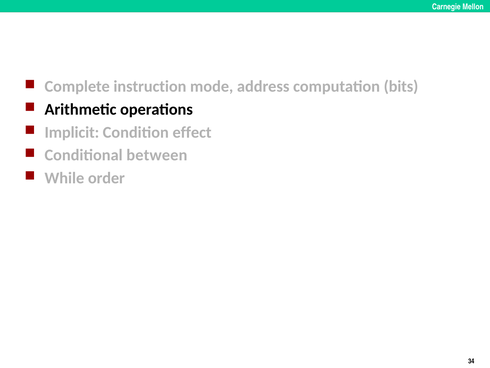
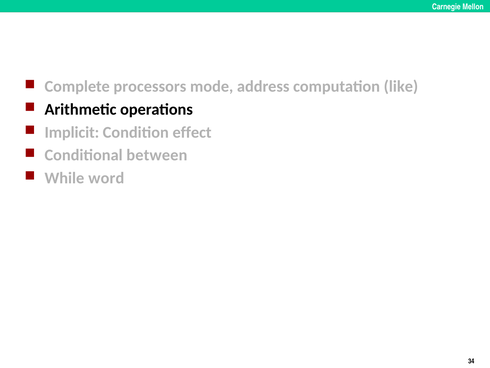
instruction: instruction -> processors (150, 86)
bits: bits -> like (401, 86)
order: order -> word (106, 178)
